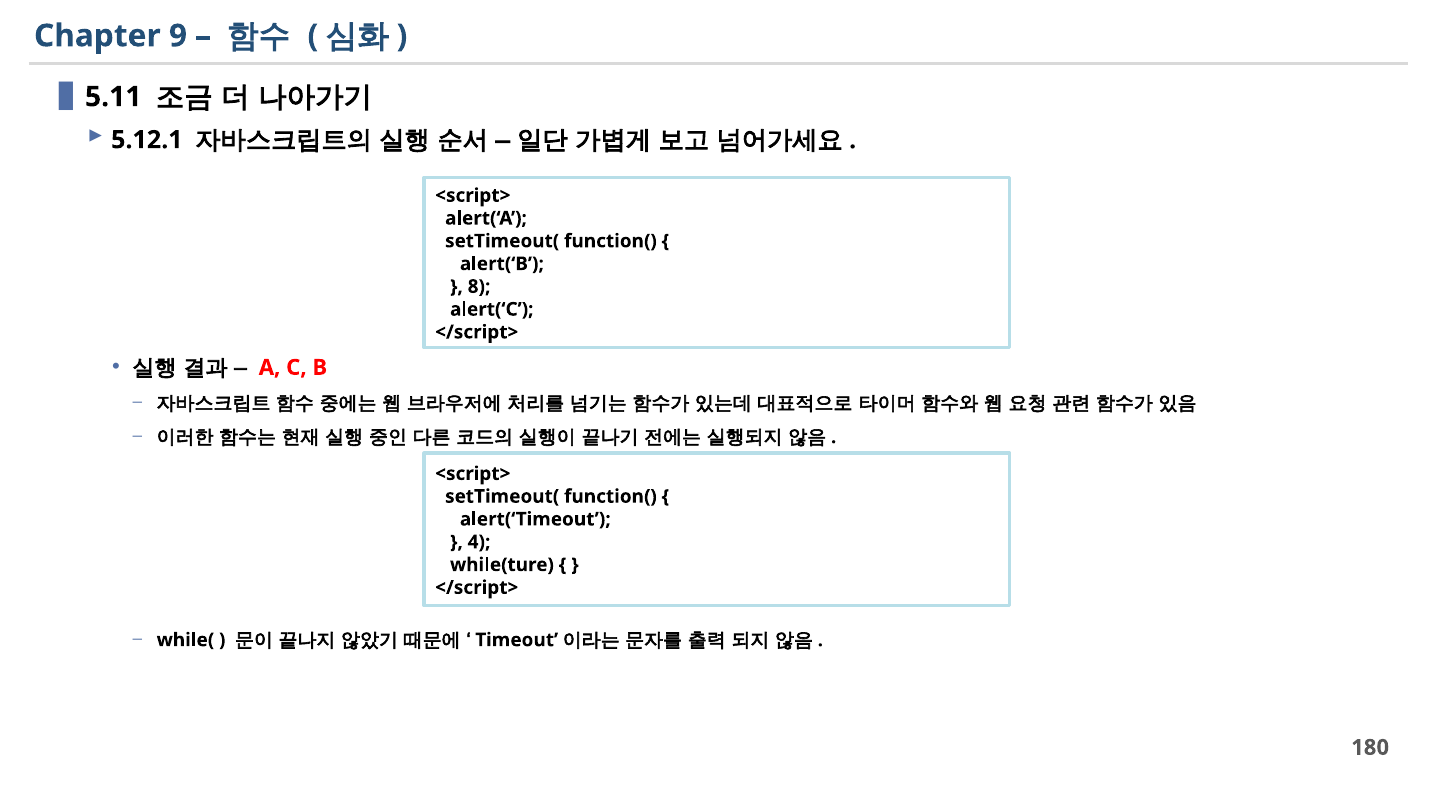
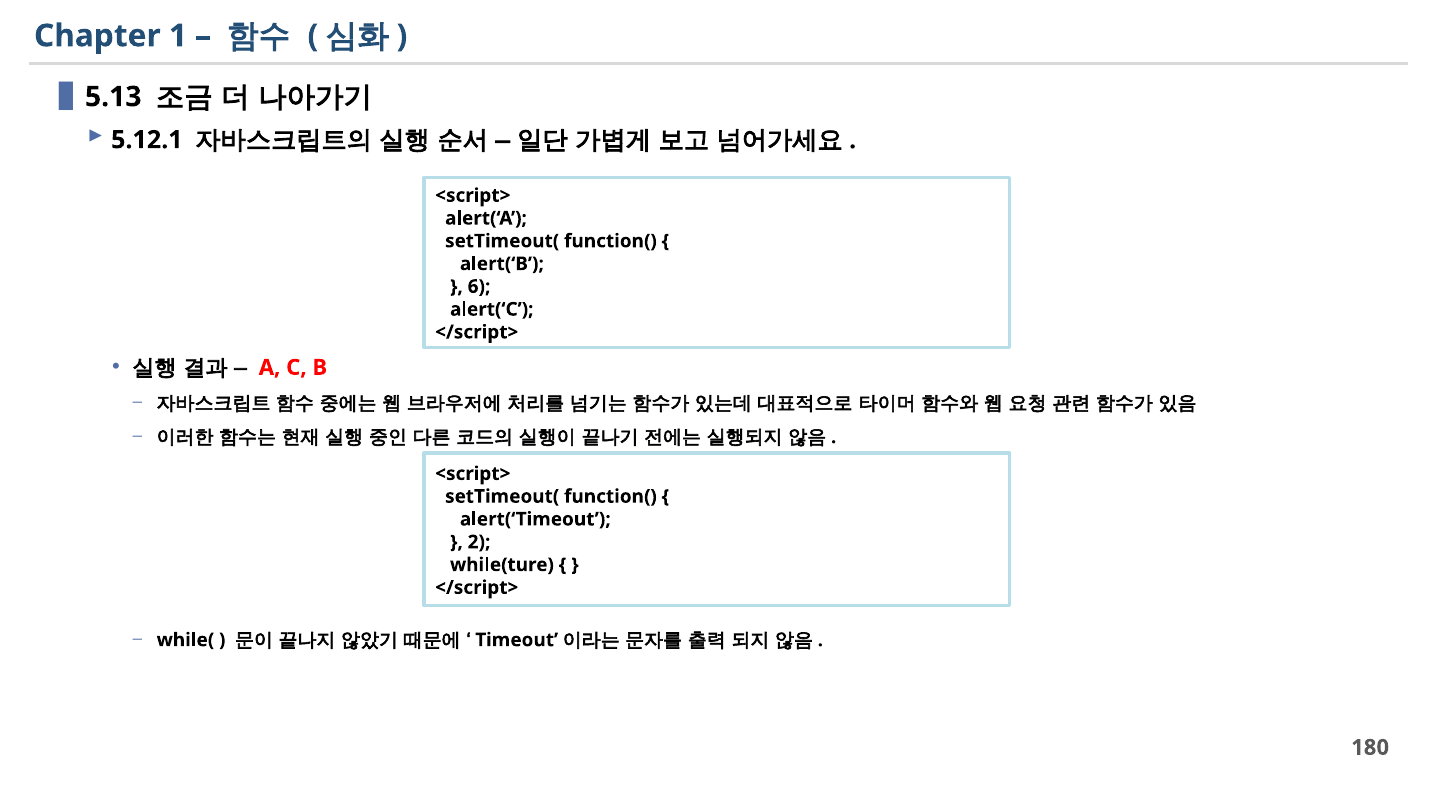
9: 9 -> 1 (178, 36)
5.11: 5.11 -> 5.13 (113, 97)
8: 8 -> 6 (479, 287)
4: 4 -> 2 (479, 542)
